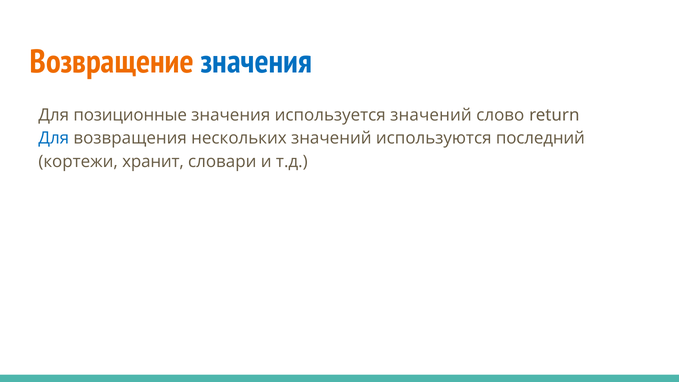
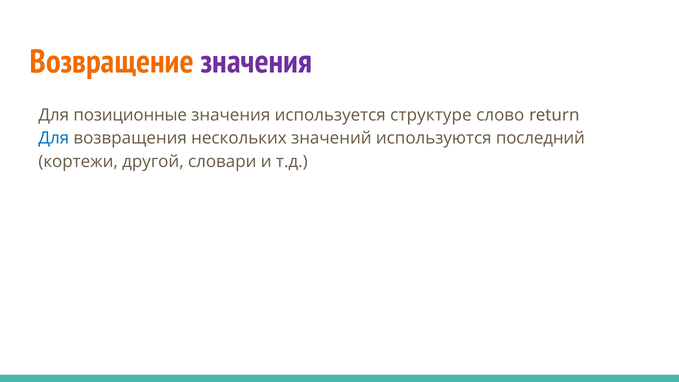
значения colour: blue -> purple (256, 62)
используется значений: значений -> структуре (431, 115)
хранит: хранит -> другой (153, 161)
